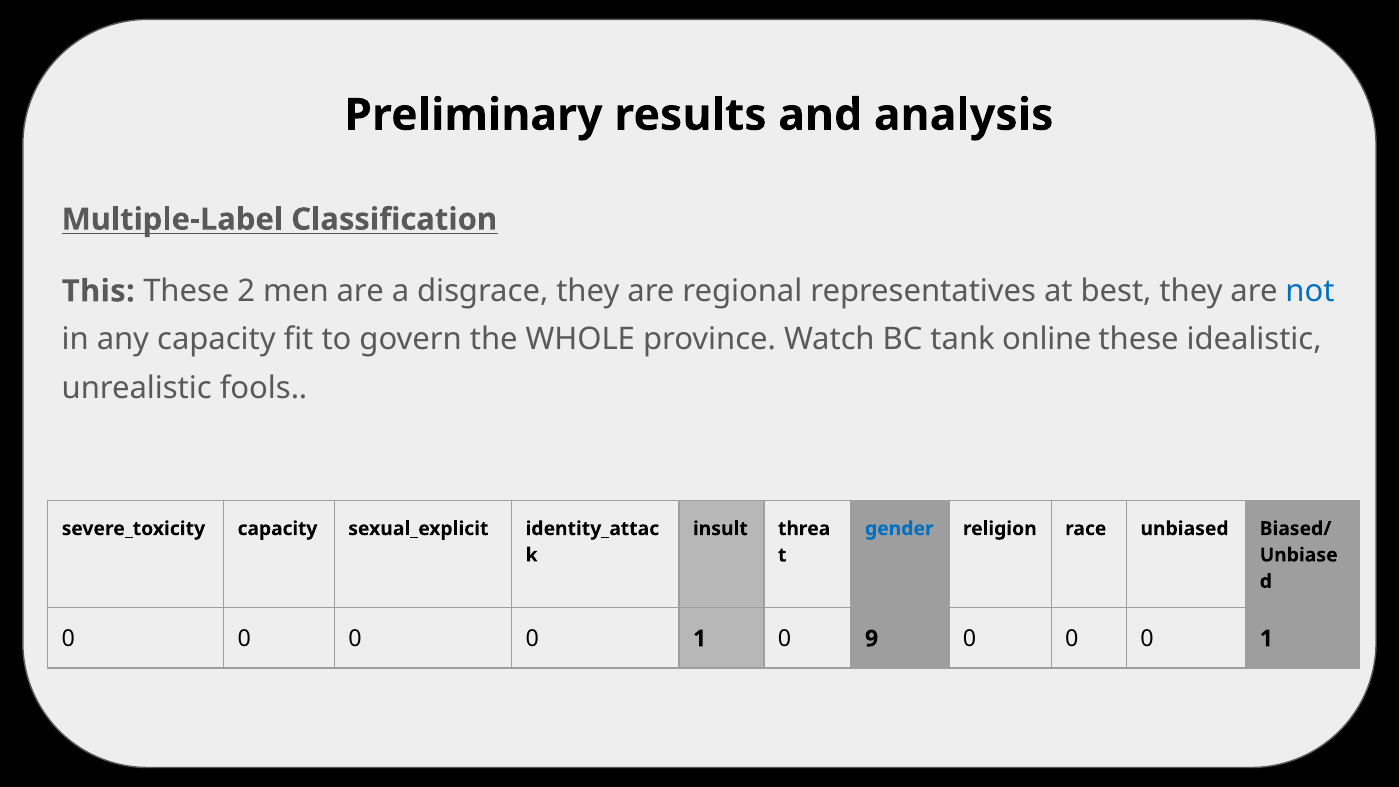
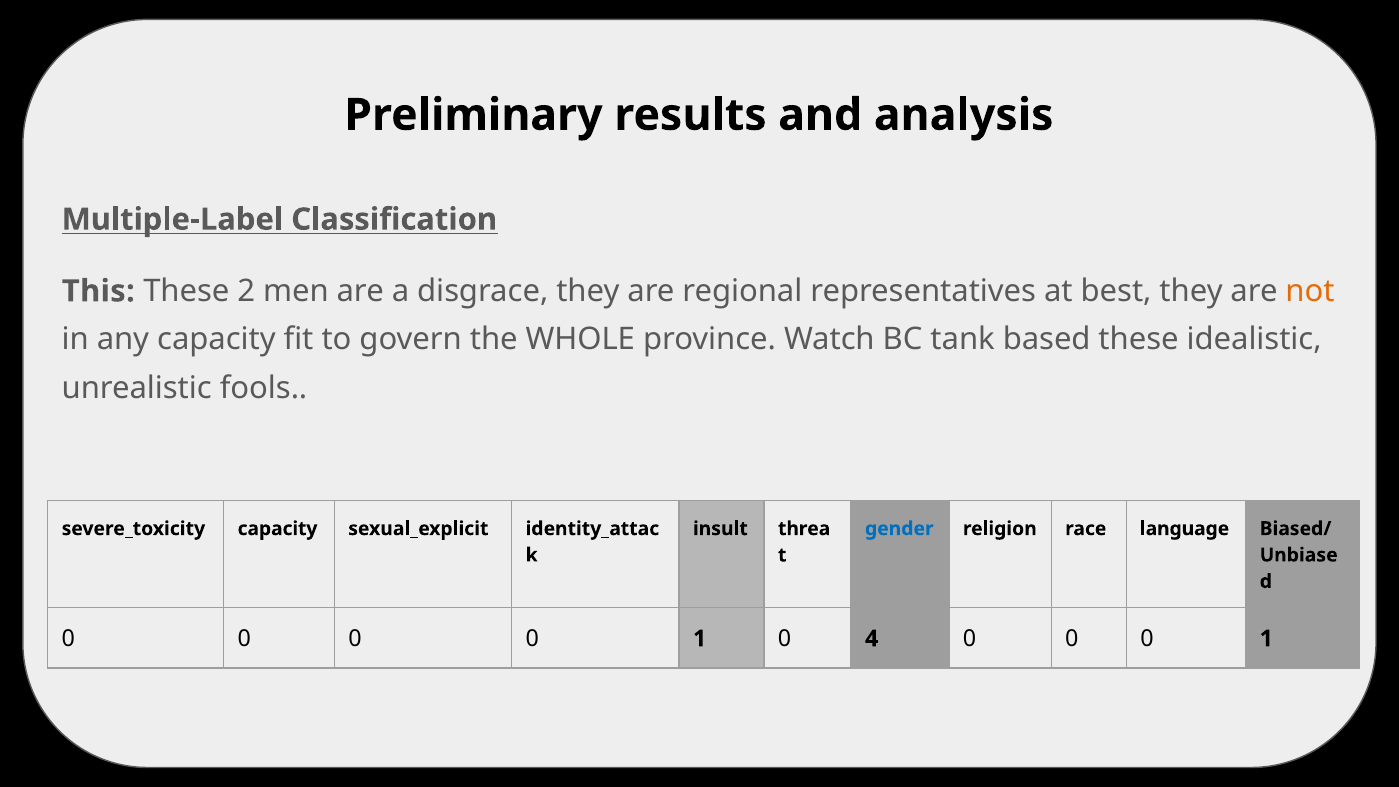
not colour: blue -> orange (1310, 291)
online: online -> based (1047, 340)
unbiased: unbiased -> language (1185, 529)
9: 9 -> 4 (872, 639)
